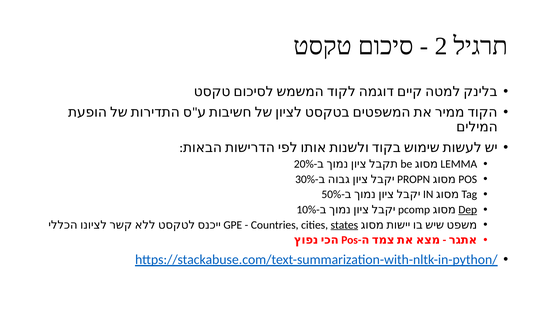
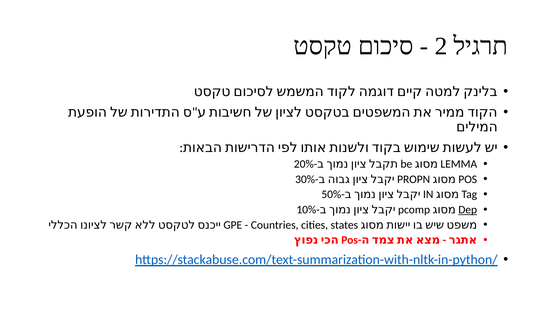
states underline: present -> none (344, 225)
